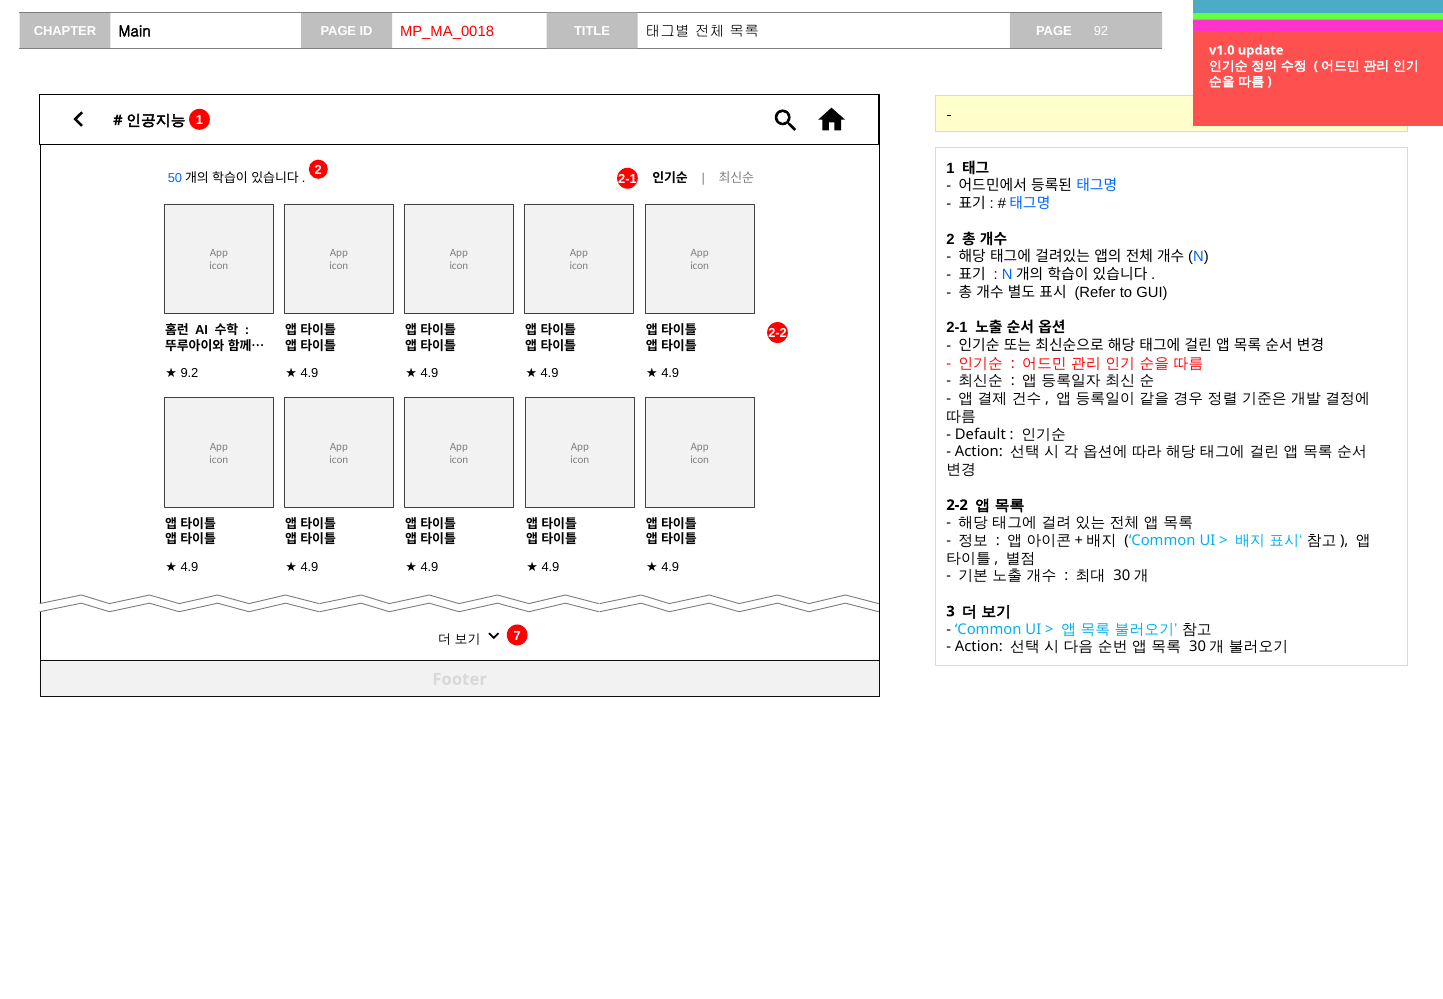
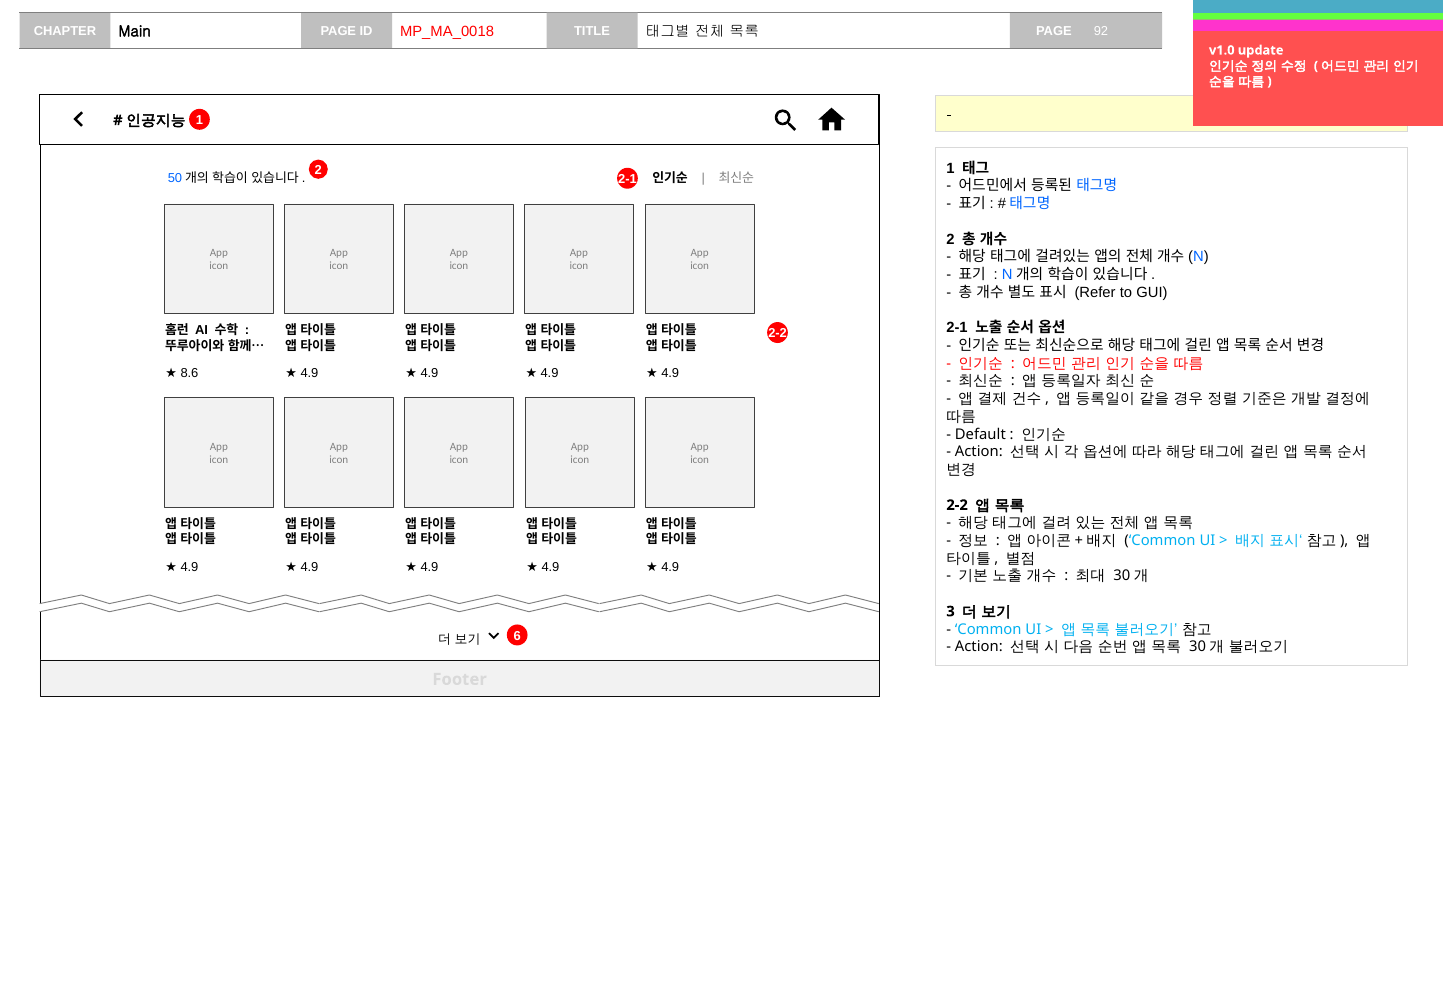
9.2: 9.2 -> 8.6 (189, 373)
7: 7 -> 6 (517, 636)
